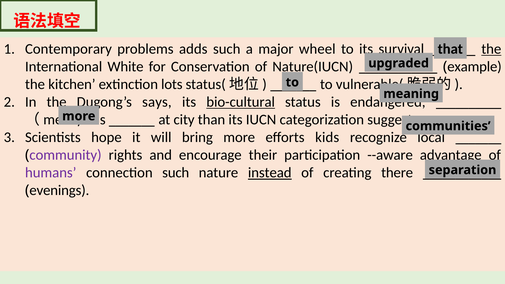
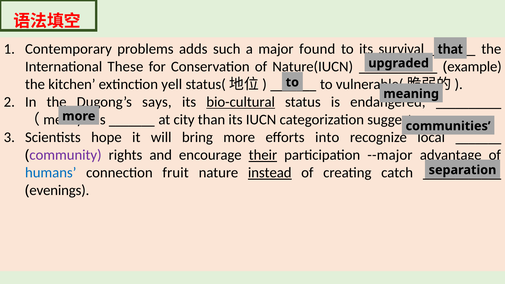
wheel: wheel -> found (317, 49)
the underline: present -> none (491, 49)
White: White -> These (125, 67)
lots: lots -> yell (172, 84)
kids: kids -> into (327, 137)
their underline: none -> present (263, 155)
--aware: --aware -> --major (390, 155)
humans colour: purple -> blue (51, 173)
connection such: such -> fruit (176, 173)
there: there -> catch (397, 173)
